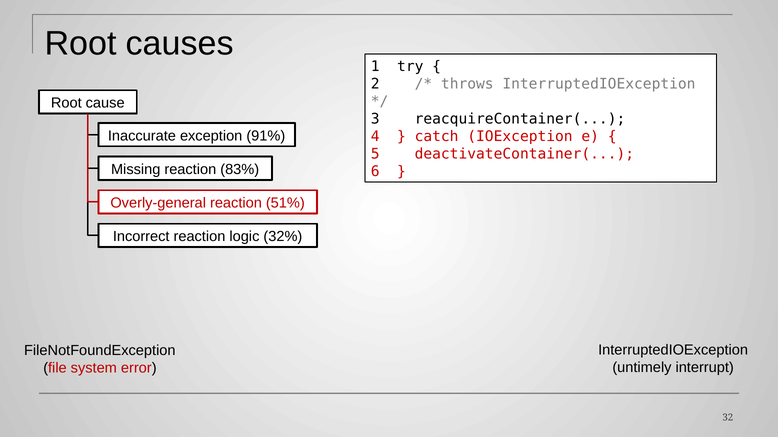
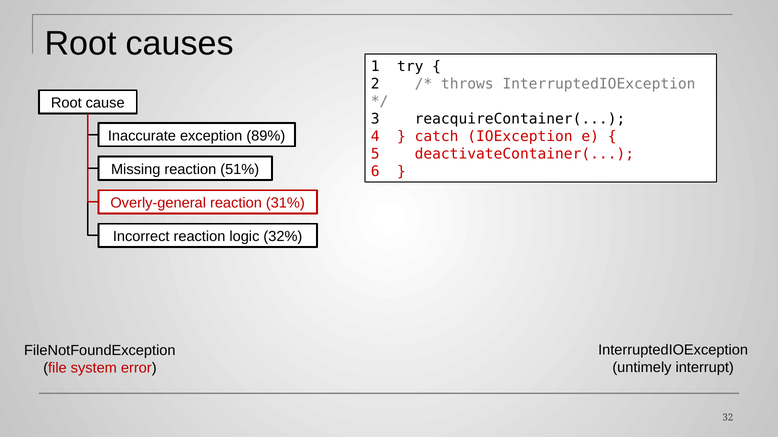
91%: 91% -> 89% (266, 136)
83%: 83% -> 51% (240, 170)
51%: 51% -> 31% (285, 203)
